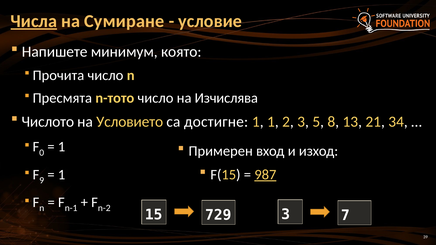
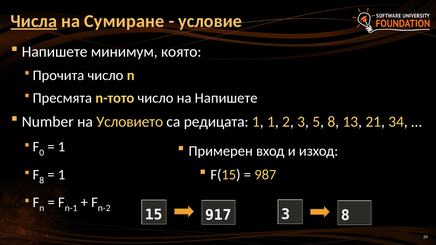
на Изчислява: Изчислява -> Напишете (226, 98)
Числото: Числото -> Number (48, 122)
достигне: достигне -> редицата (216, 122)
987 underline: present -> none (265, 175)
9: 9 -> 8 (42, 181)
729: 729 -> 917 (218, 215)
3 7: 7 -> 8 (345, 216)
